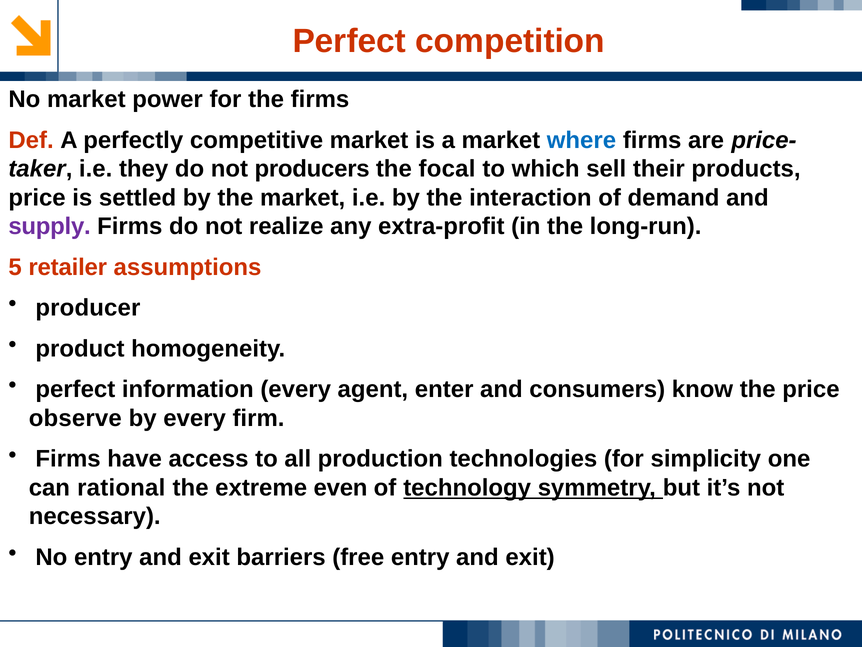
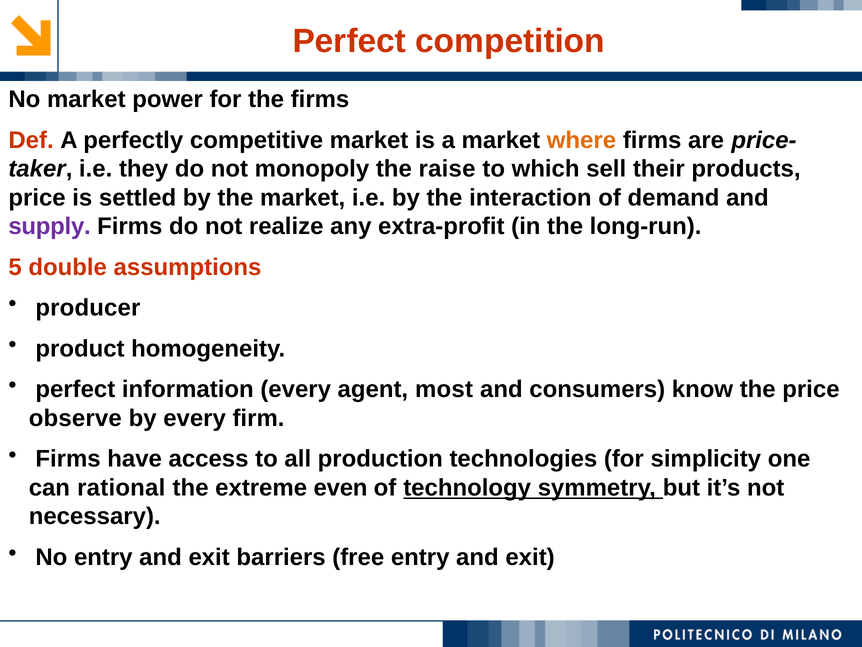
where colour: blue -> orange (581, 140)
producers: producers -> monopoly (312, 169)
focal: focal -> raise (447, 169)
retailer: retailer -> double (68, 267)
enter: enter -> most (444, 389)
